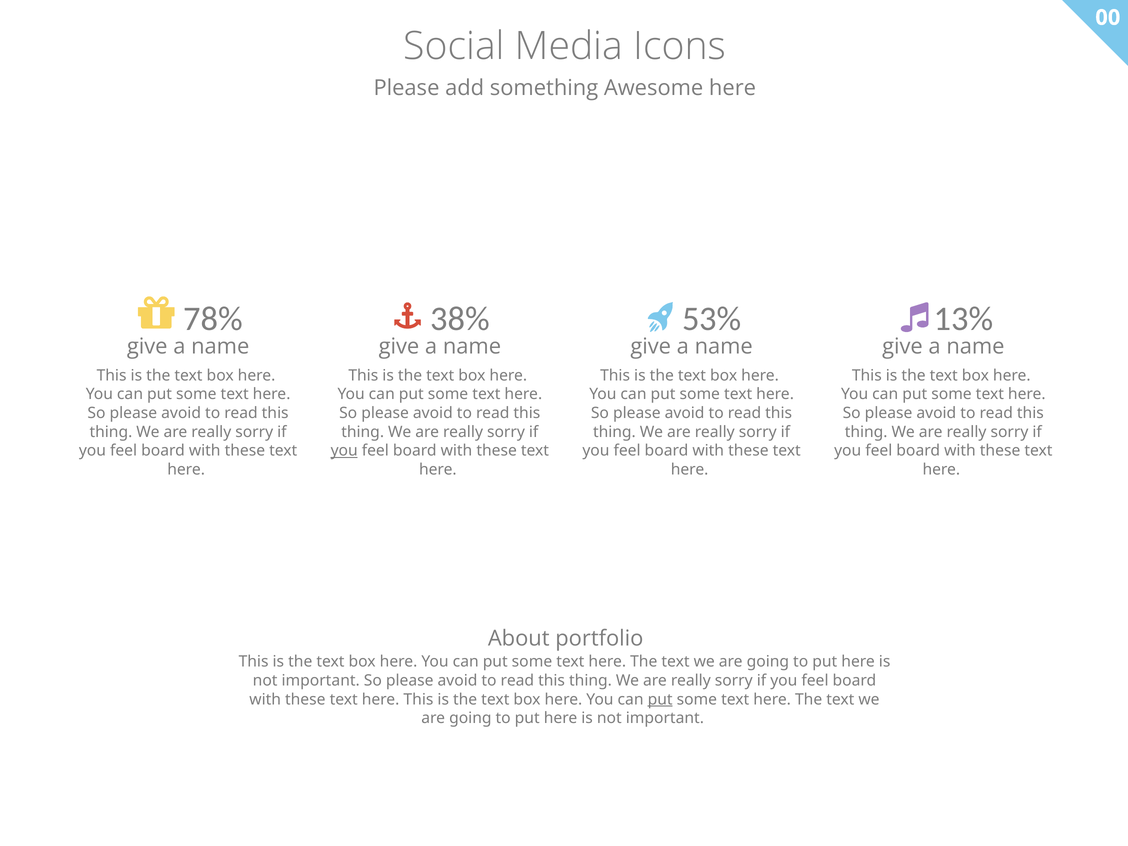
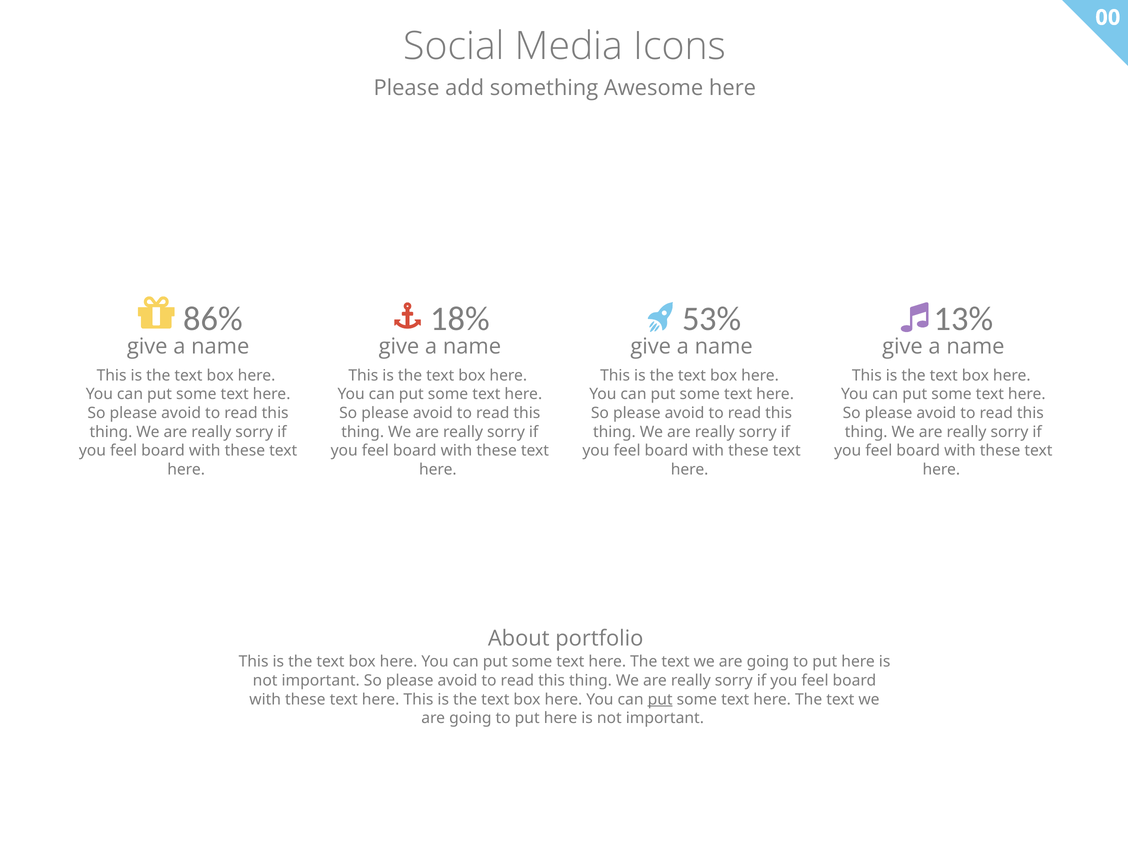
78%: 78% -> 86% (213, 319)
38%: 38% -> 18% (460, 319)
you underline: present -> none (344, 451)
